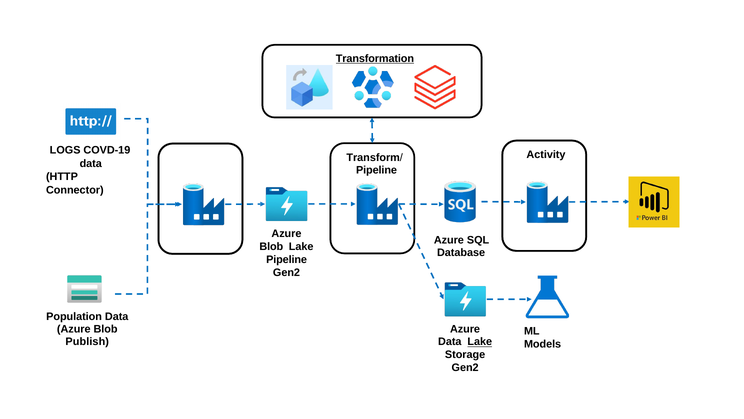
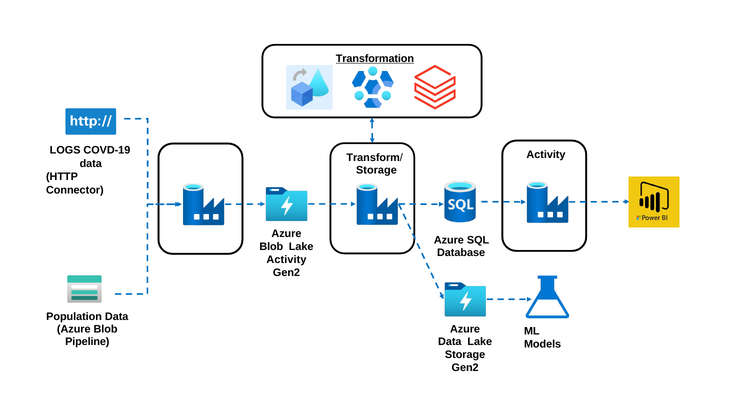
Pipeline: Pipeline -> Storage (376, 170)
Pipeline: Pipeline -> Activity (286, 259)
Publish: Publish -> Pipeline (87, 341)
Lake underline: present -> none (480, 341)
